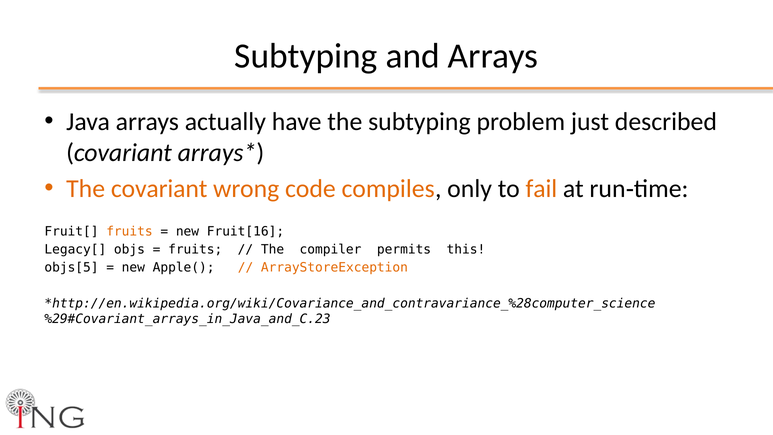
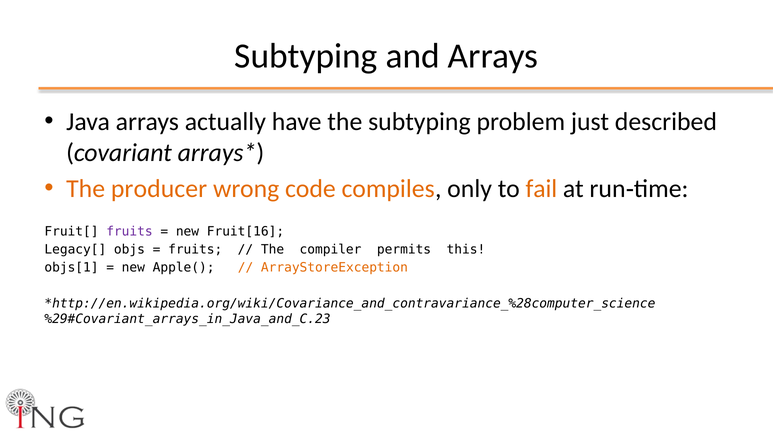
The covariant: covariant -> producer (159, 189)
fruits colour: orange -> purple (129, 232)
objs[5: objs[5 -> objs[1 (72, 268)
